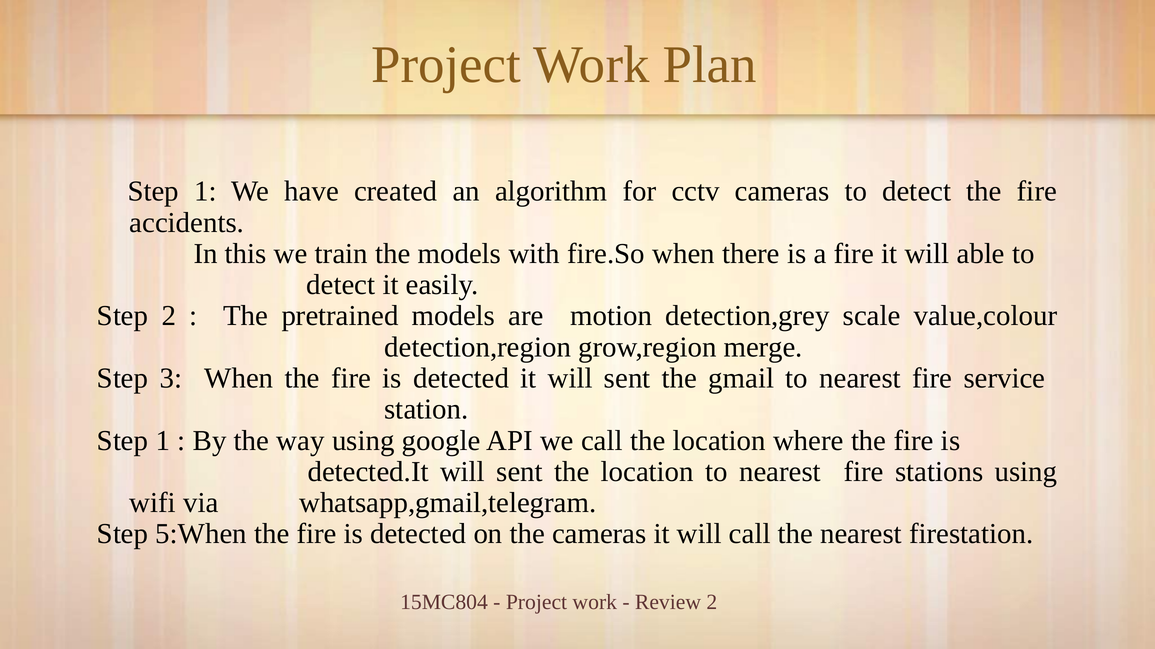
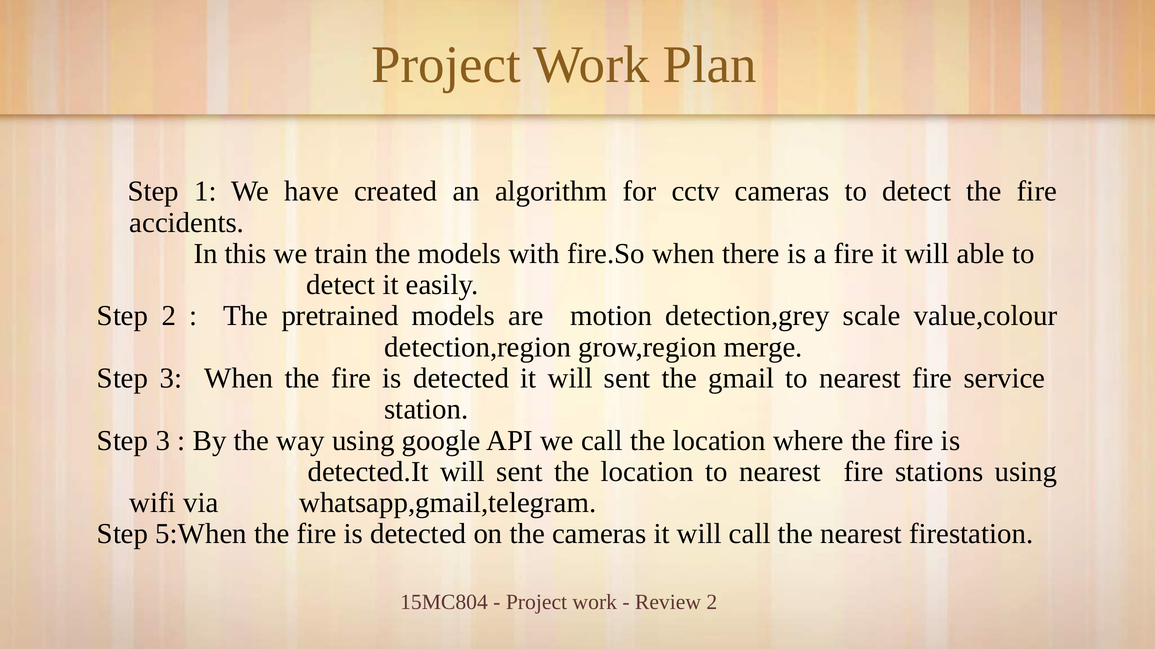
1: 1 -> 3 (163, 441)
